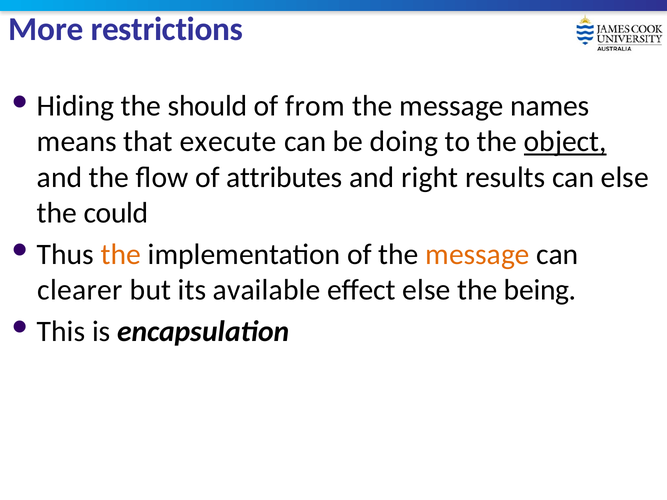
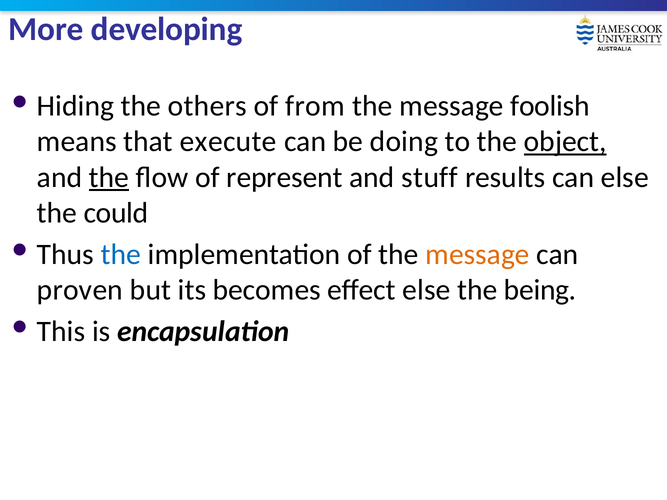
restrictions: restrictions -> developing (167, 29)
should: should -> others (207, 106)
names: names -> foolish (550, 106)
the underline: none -> present (109, 177)
attributes: attributes -> represent (284, 177)
right: right -> stuff (430, 177)
the colour: orange -> blue (121, 254)
clearer: clearer -> proven (80, 290)
available: available -> becomes (267, 290)
